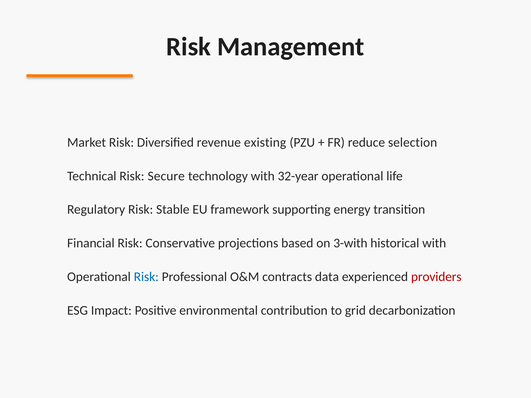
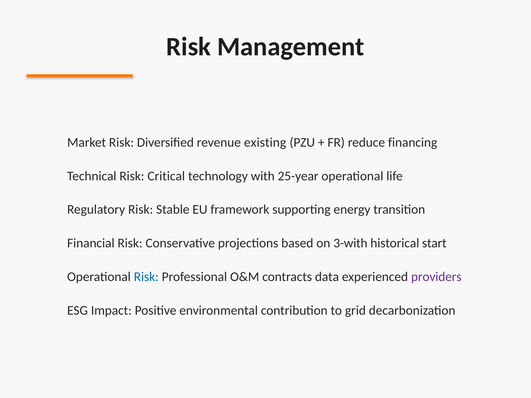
selection: selection -> financing (413, 142)
Secure: Secure -> Critical (166, 176)
32-year: 32-year -> 25-year (298, 176)
historical with: with -> start (434, 243)
providers colour: red -> purple (436, 277)
